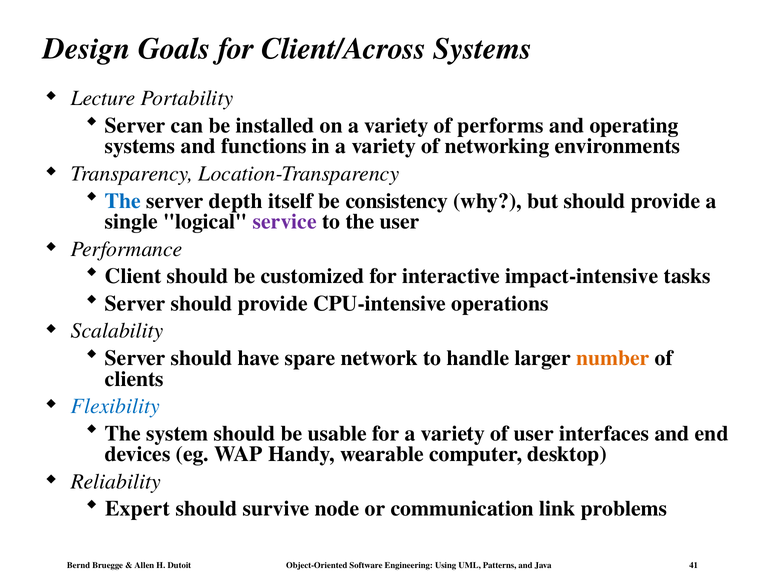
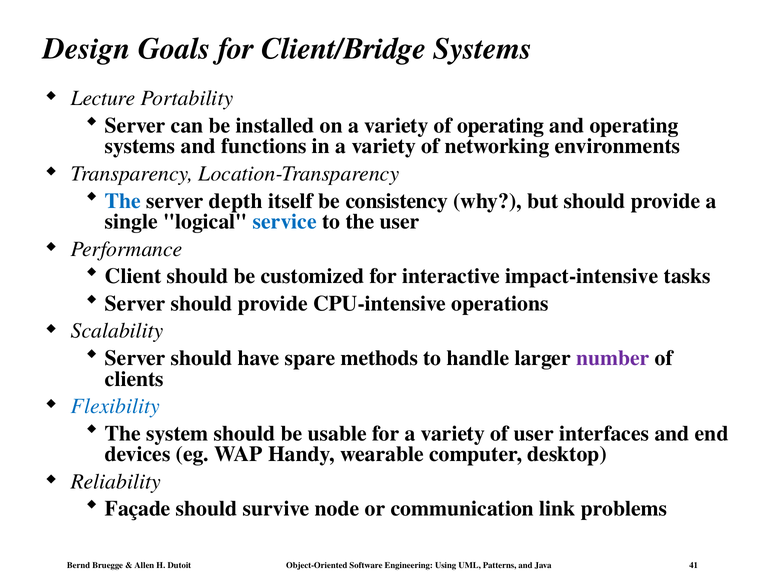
Client/Across: Client/Across -> Client/Bridge (344, 49)
of performs: performs -> operating (501, 126)
service colour: purple -> blue (285, 222)
network: network -> methods (379, 358)
number colour: orange -> purple (613, 358)
Expert: Expert -> Façade (138, 509)
